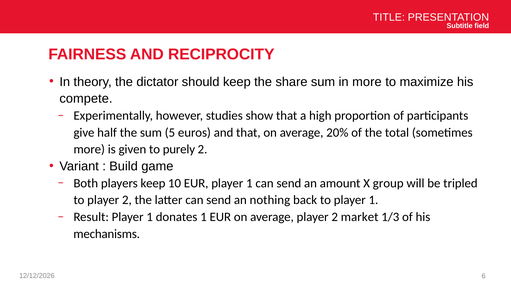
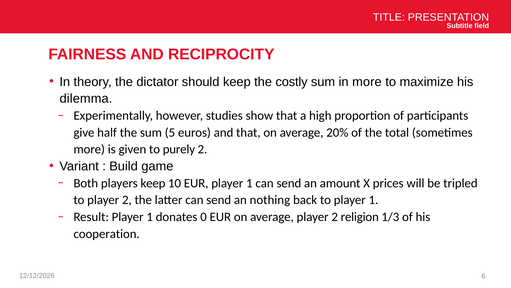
share: share -> costly (292, 82)
compete: compete -> dilemma (86, 98)
group: group -> prices (388, 183)
donates 1: 1 -> 0 (203, 217)
market: market -> religion (360, 217)
mechanisms: mechanisms -> cooperation (107, 233)
